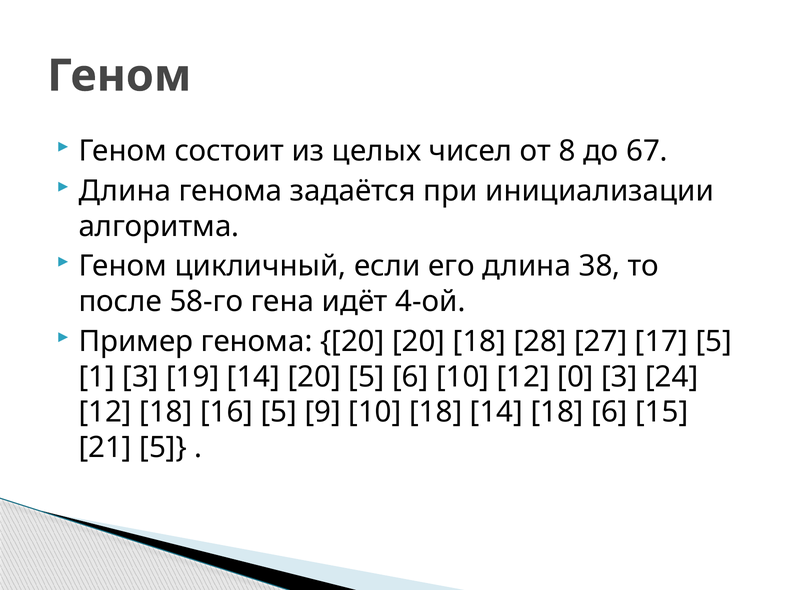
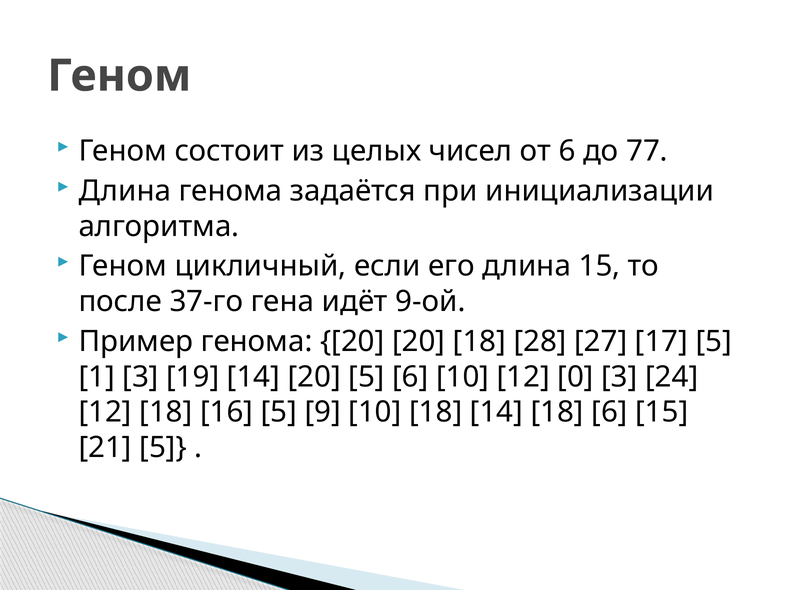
от 8: 8 -> 6 (567, 151)
67: 67 -> 77 (647, 151)
длина 38: 38 -> 15 (600, 266)
58-го: 58-го -> 37-го (206, 302)
4-ой: 4-ой -> 9-ой (430, 302)
